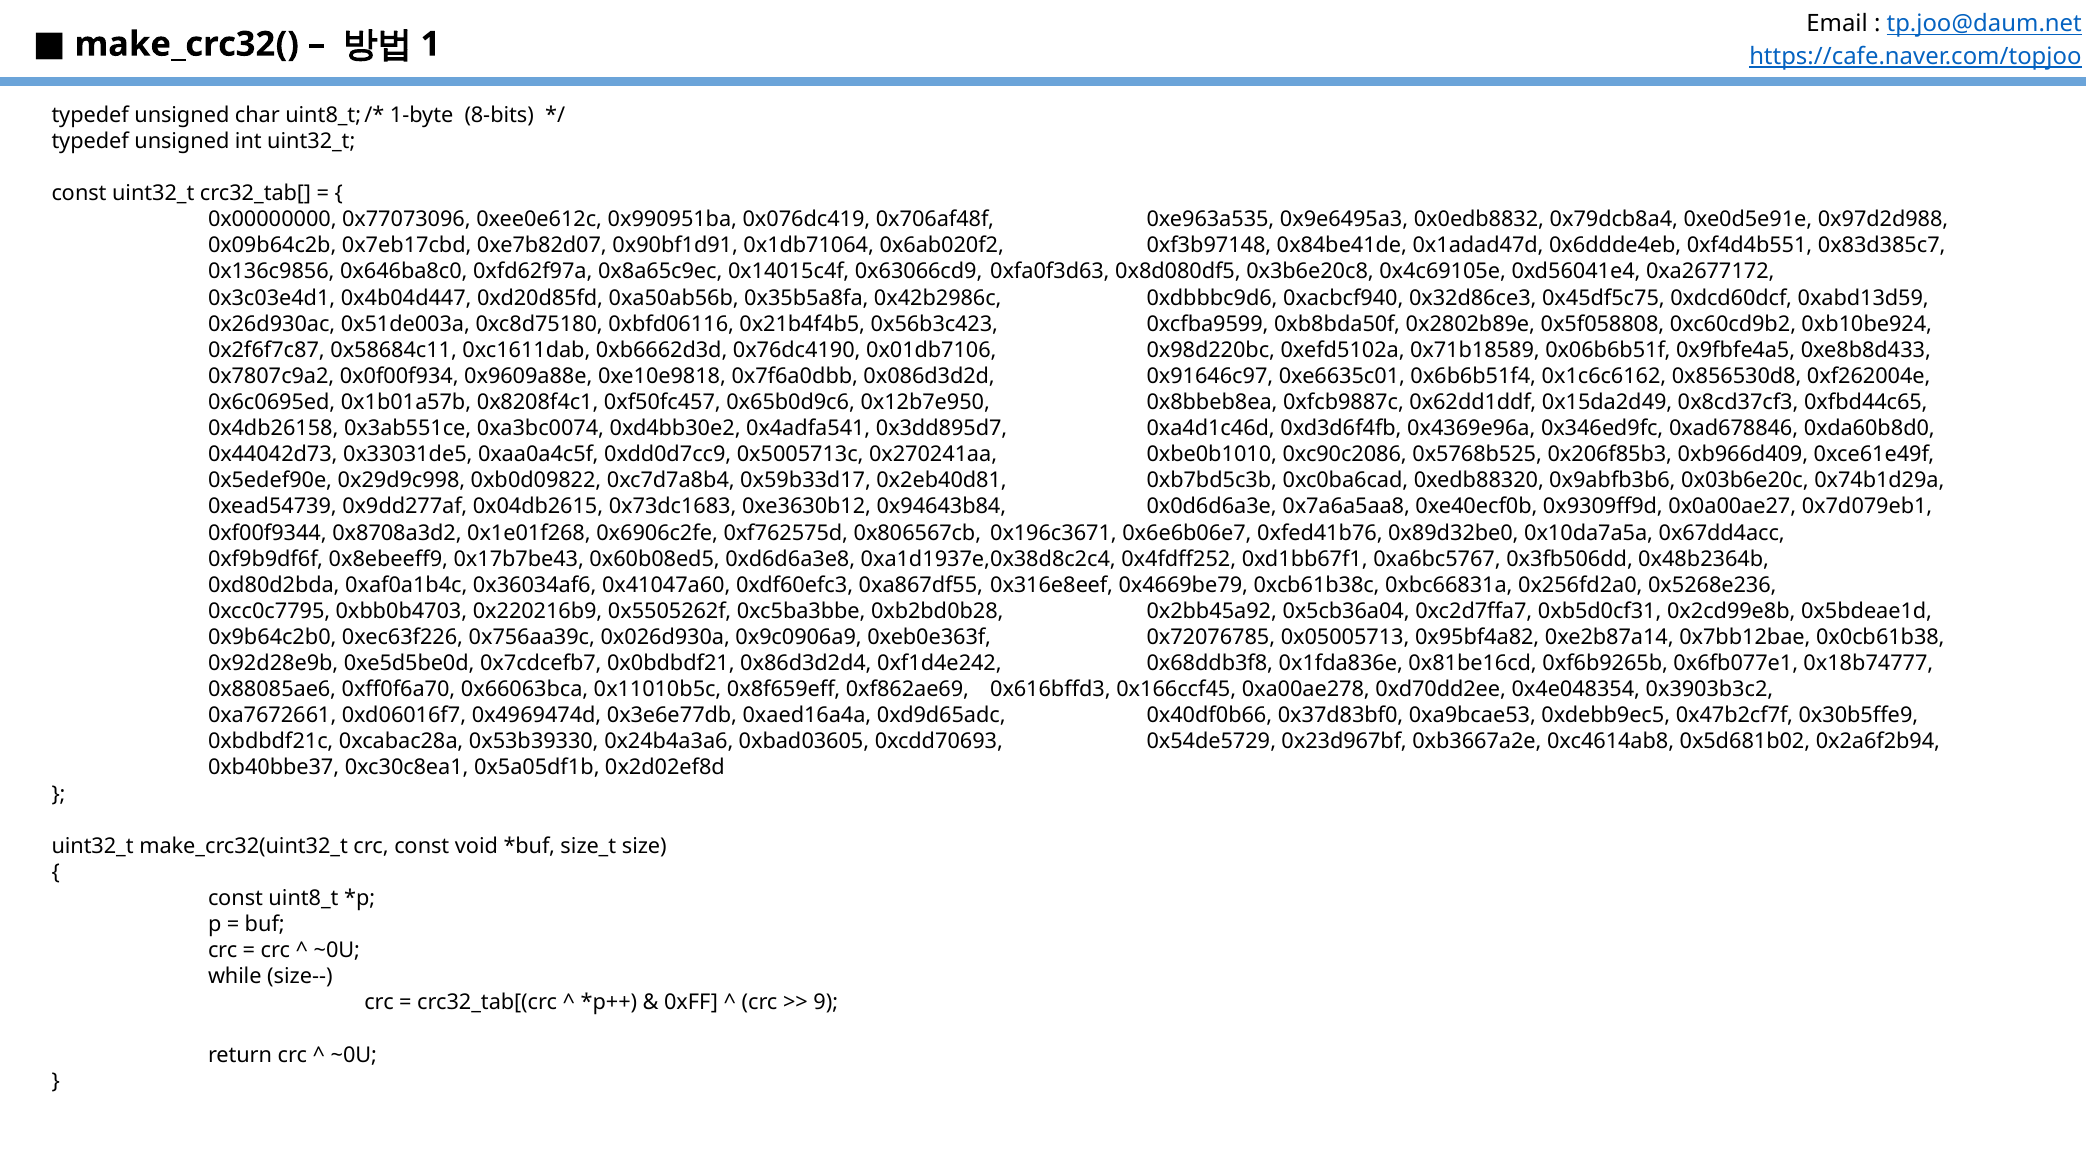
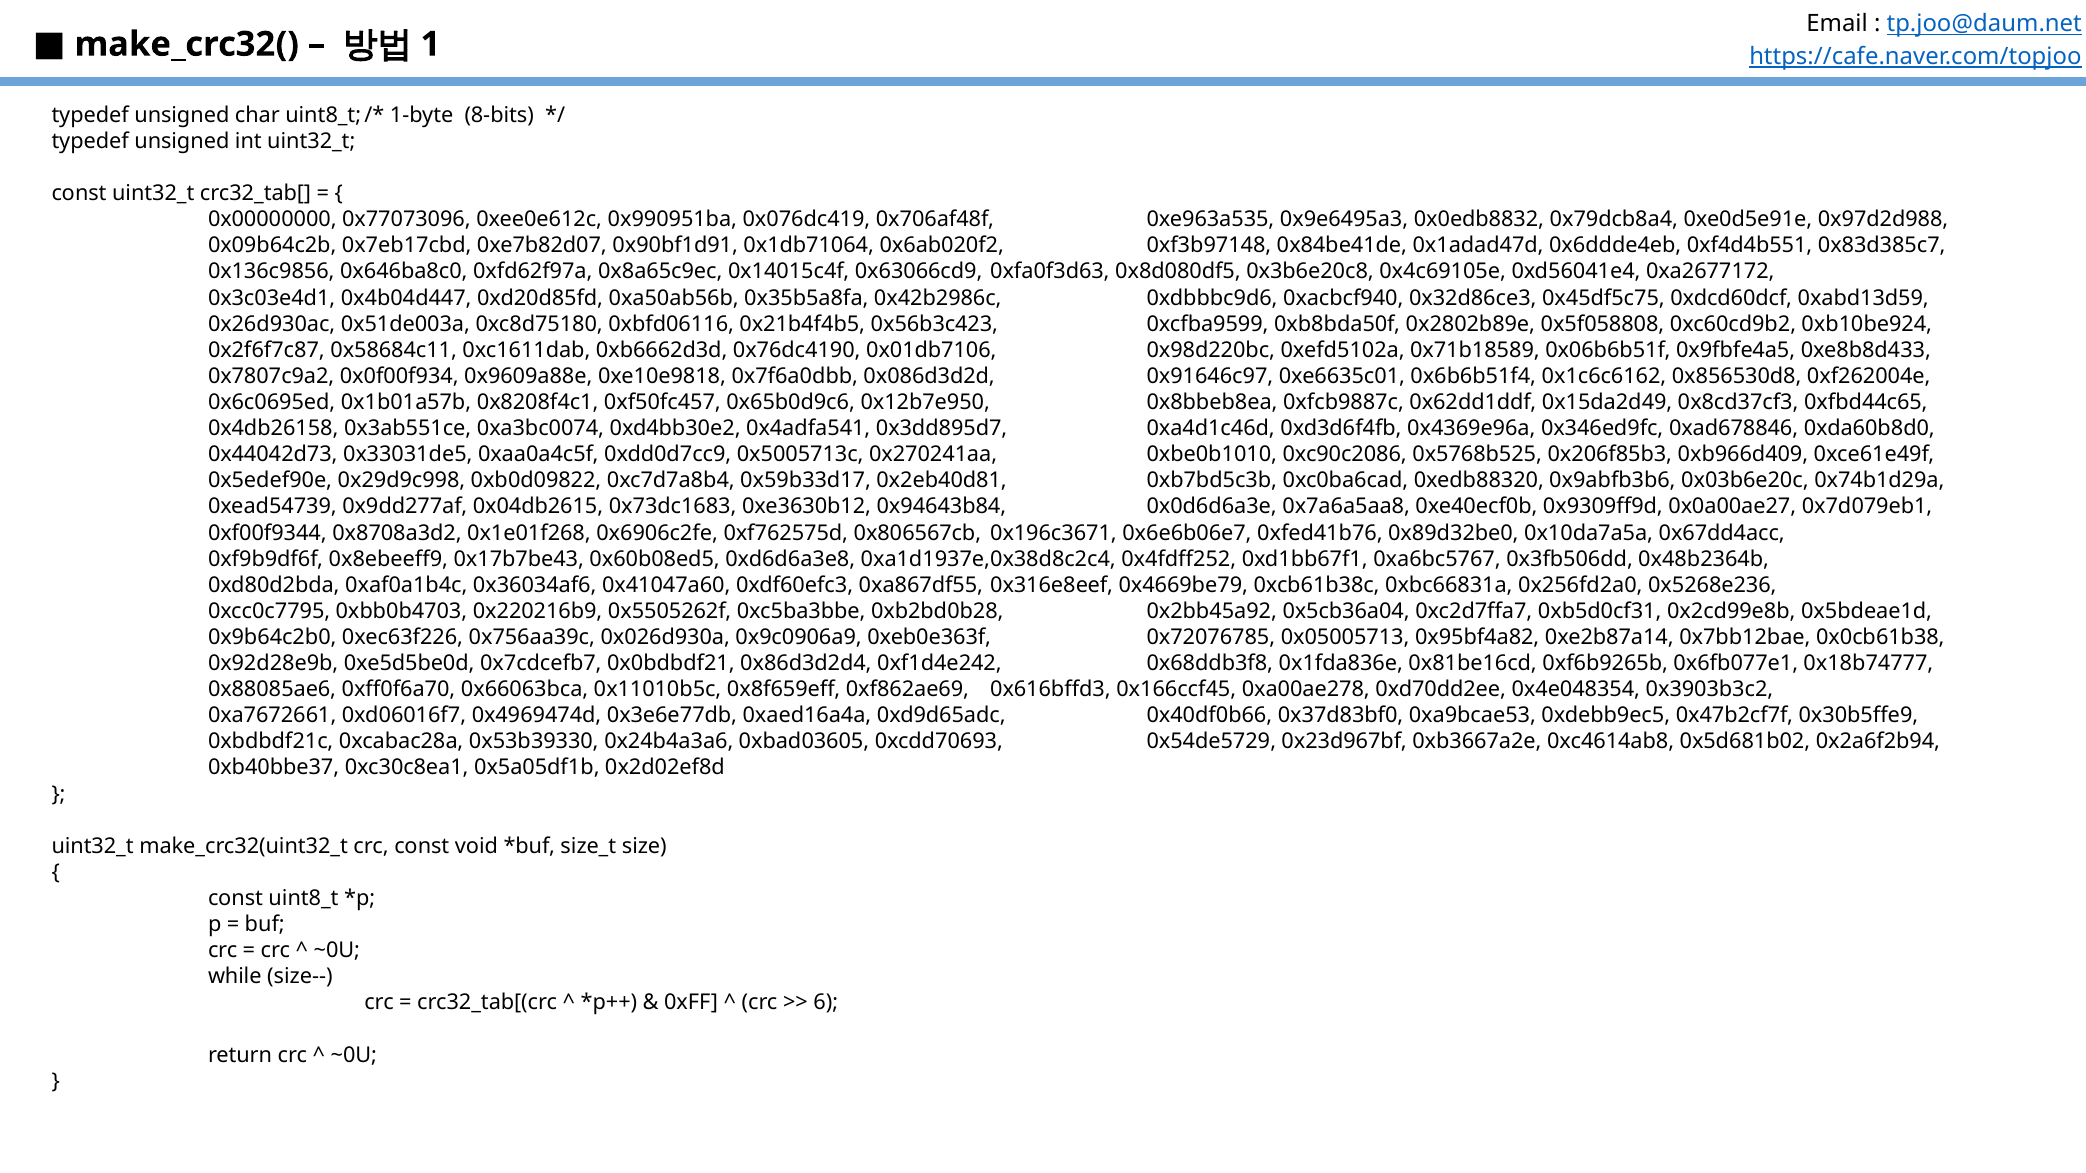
9: 9 -> 6 (826, 1003)
